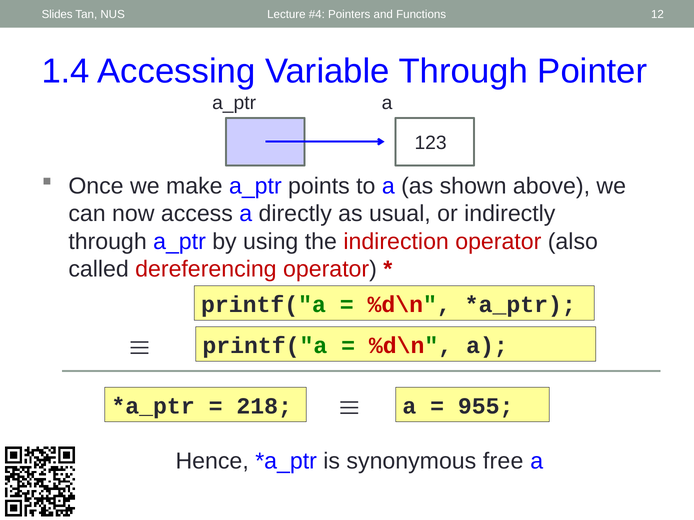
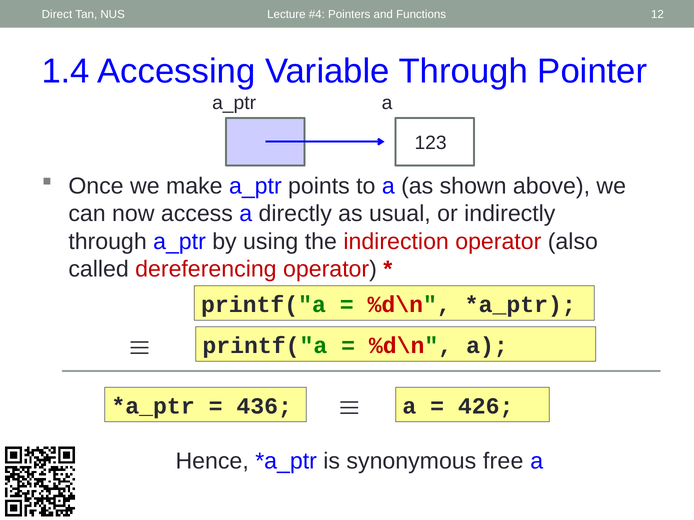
Slides: Slides -> Direct (57, 15)
218: 218 -> 436 (264, 406)
955: 955 -> 426 (486, 406)
